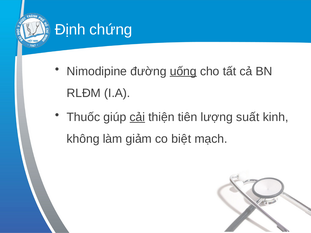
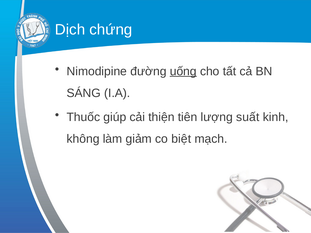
Định: Định -> Dịch (70, 30)
RLĐM: RLĐM -> SÁNG (84, 93)
cải underline: present -> none (137, 117)
